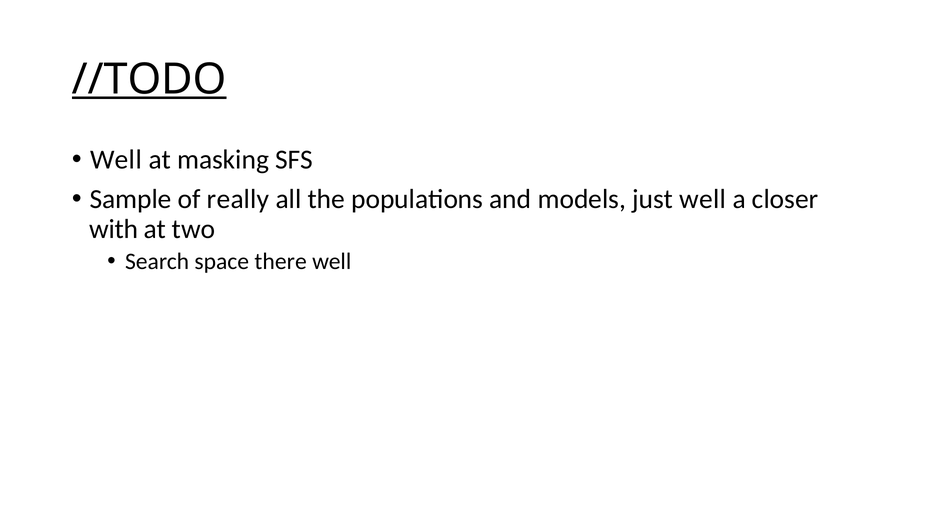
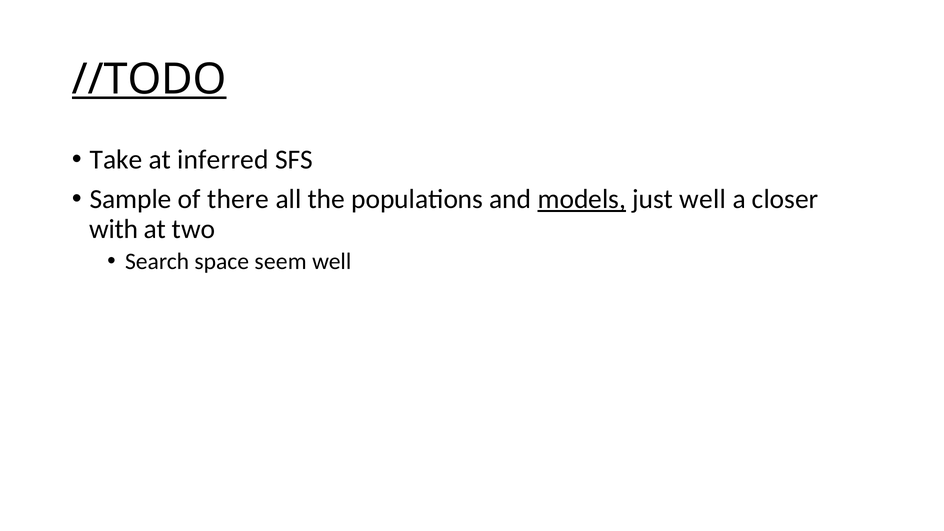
Well: Well -> Take (116, 160)
masking: masking -> inferred (223, 160)
really: really -> there (238, 199)
models underline: none -> present (582, 199)
there: there -> seem (281, 261)
